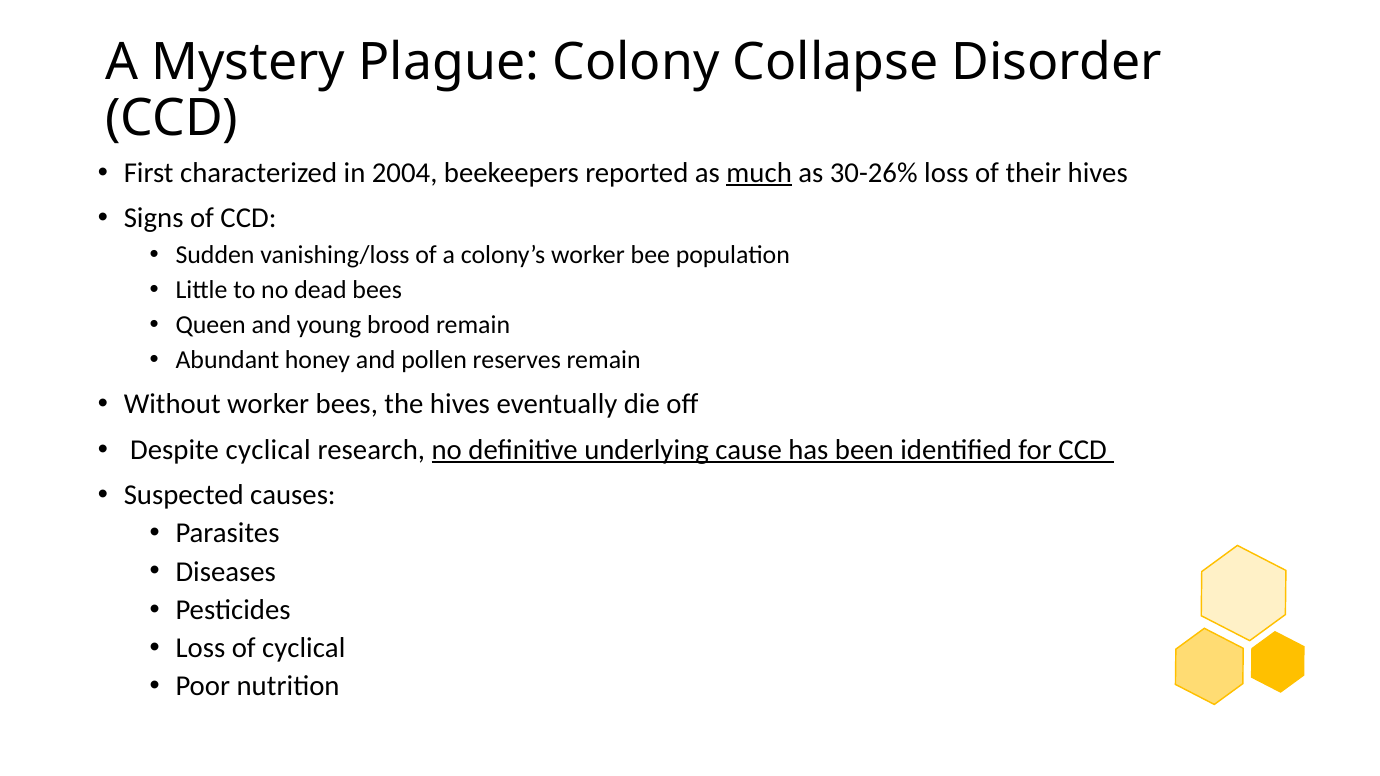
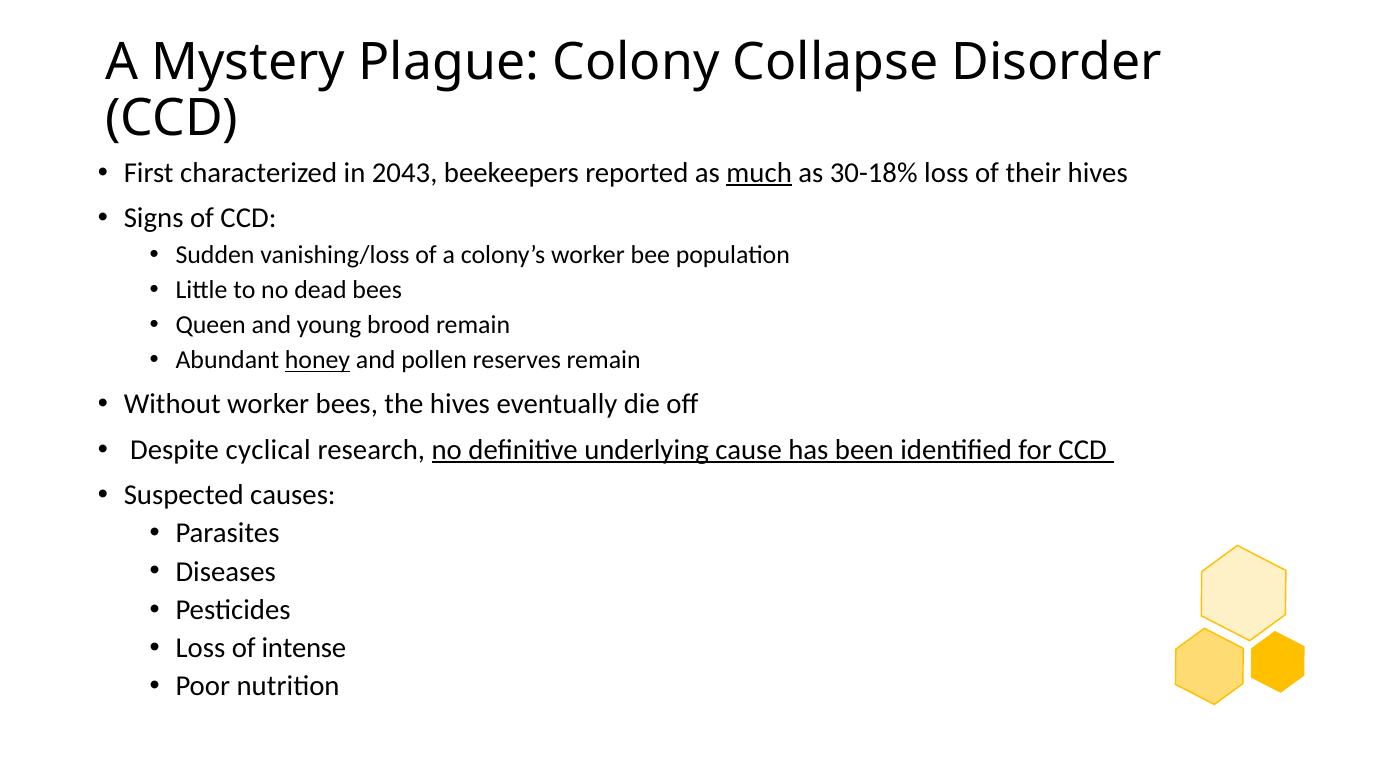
2004: 2004 -> 2043 (405, 173)
30-26%: 30-26% -> 30-18% (874, 173)
honey underline: none -> present (318, 360)
of cyclical: cyclical -> intense (304, 648)
